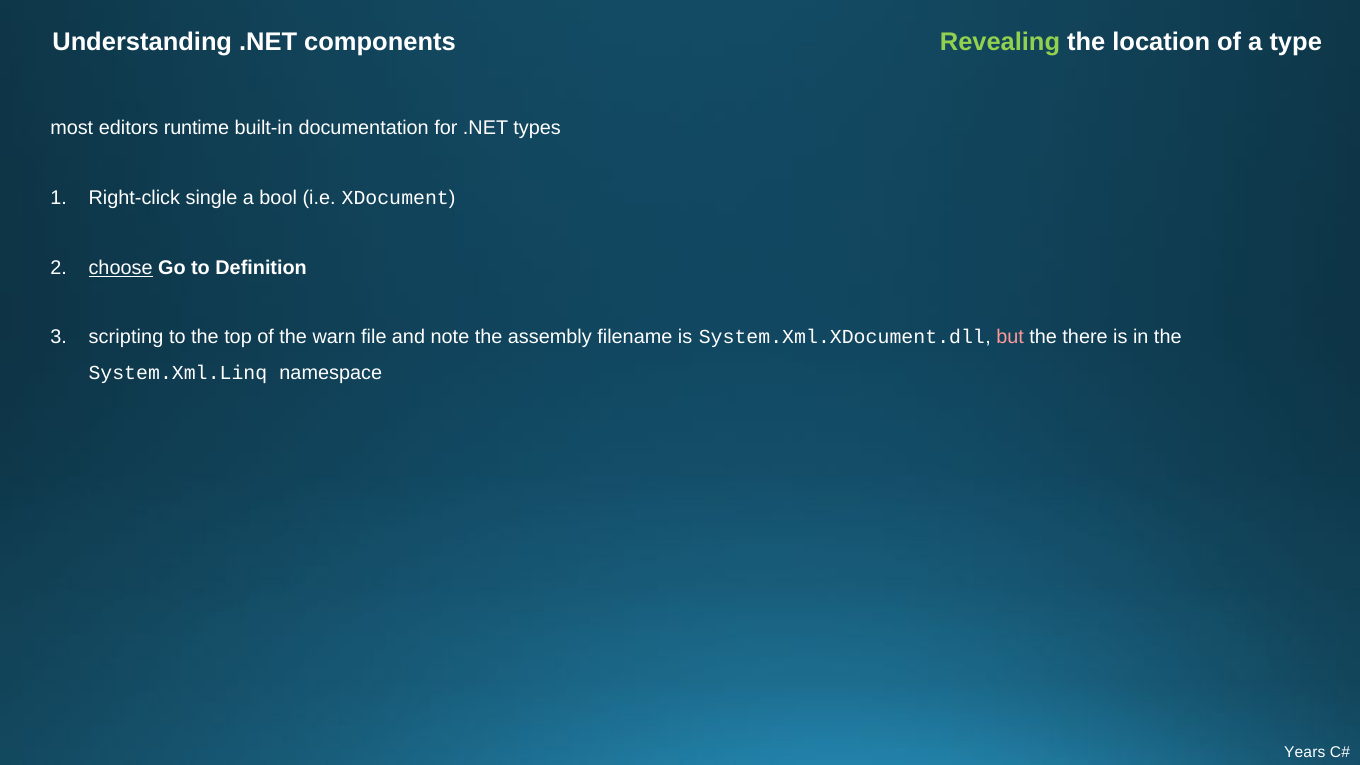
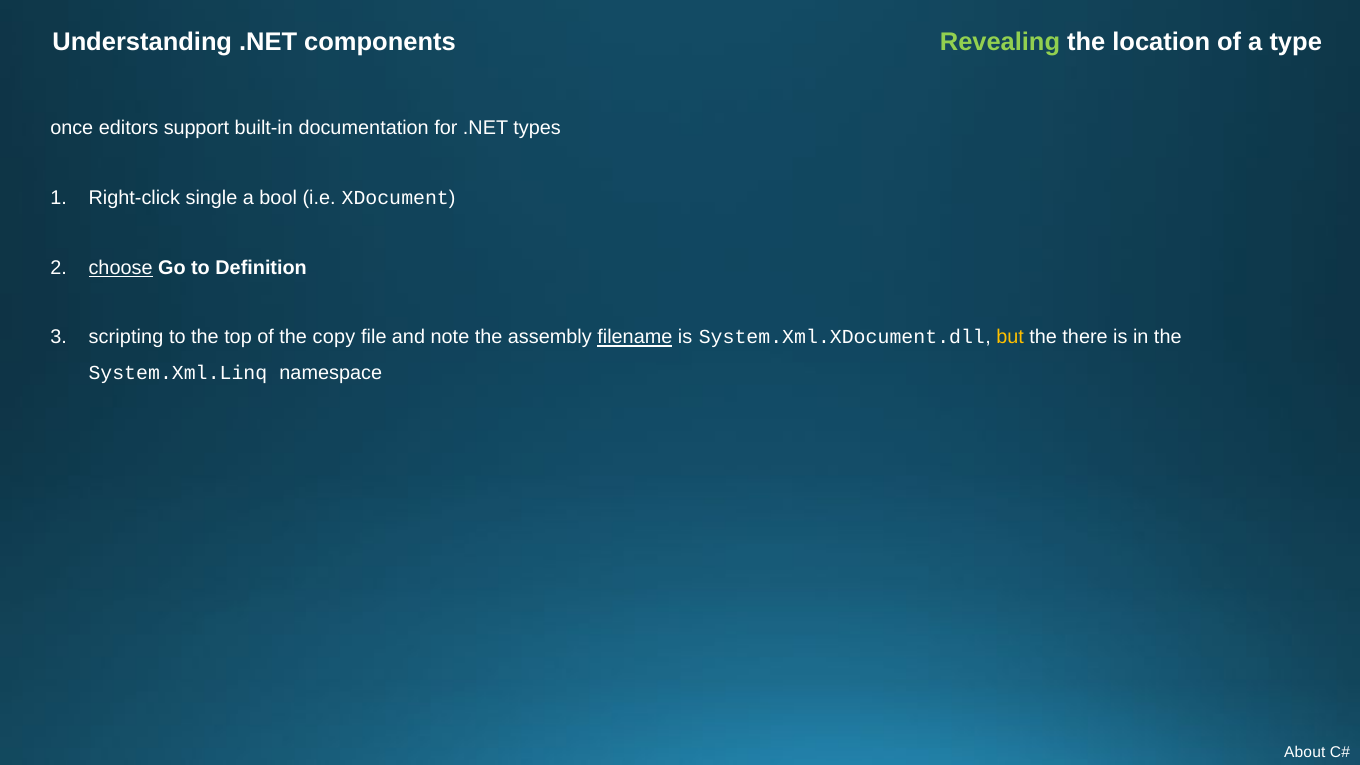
most: most -> once (72, 128)
runtime: runtime -> support (196, 128)
warn: warn -> copy (334, 337)
filename underline: none -> present (635, 337)
but colour: pink -> yellow (1010, 337)
Years: Years -> About (1305, 752)
